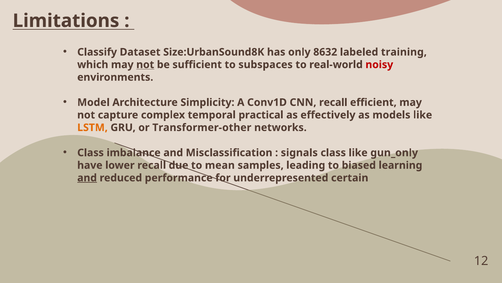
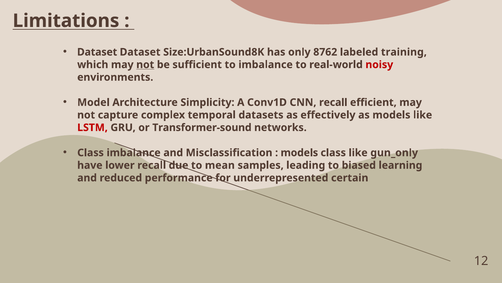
Classify: Classify -> Dataset (97, 52)
8632: 8632 -> 8762 (325, 52)
to subspaces: subspaces -> imbalance (266, 65)
practical: practical -> datasets (261, 115)
LSTM colour: orange -> red (92, 127)
Transformer-other: Transformer-other -> Transformer-sound (202, 127)
signals: signals -> models (299, 152)
and underline: present -> none (87, 178)
